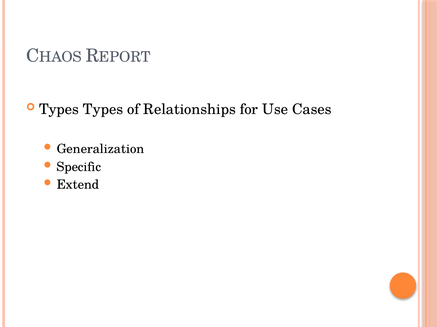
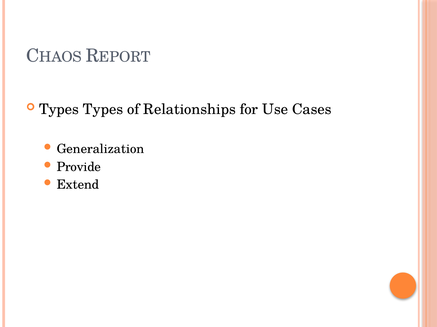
Specific: Specific -> Provide (79, 167)
